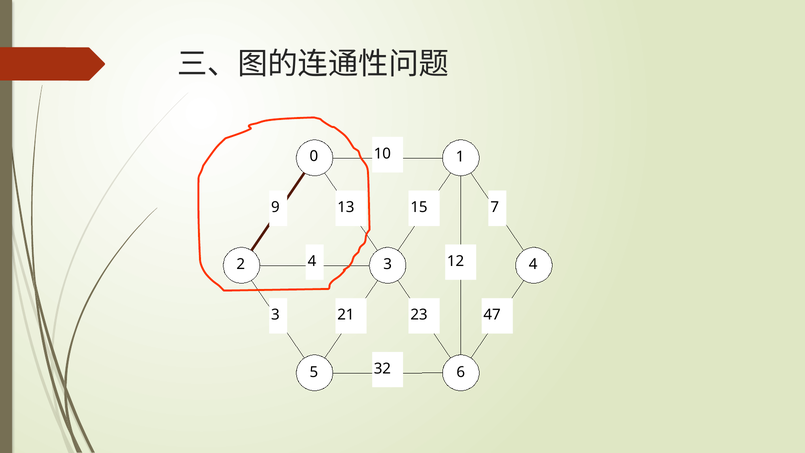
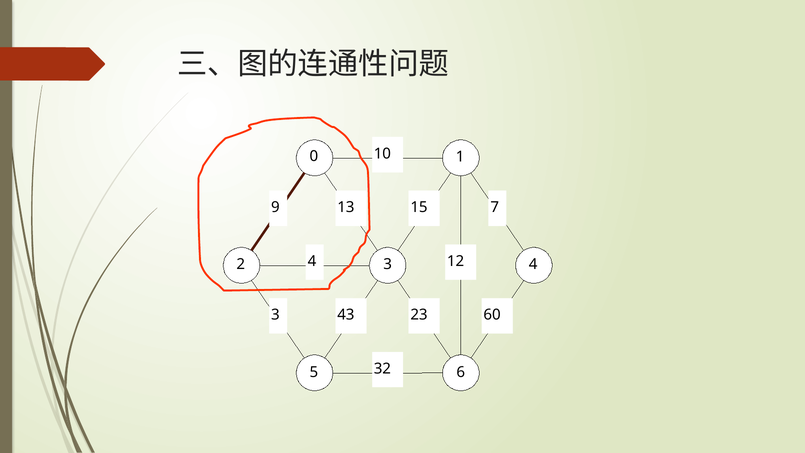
21: 21 -> 43 (346, 315)
47: 47 -> 60 (492, 315)
